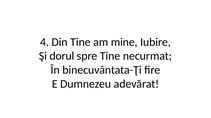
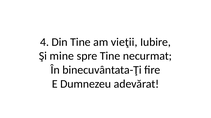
mine: mine -> vieţii (124, 42)
dorul: dorul -> mine (62, 56)
